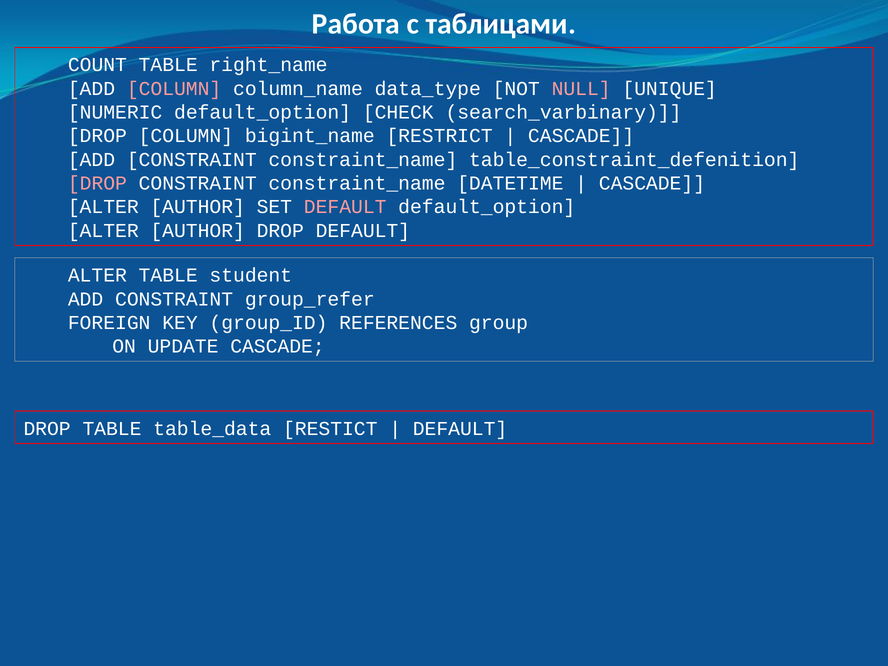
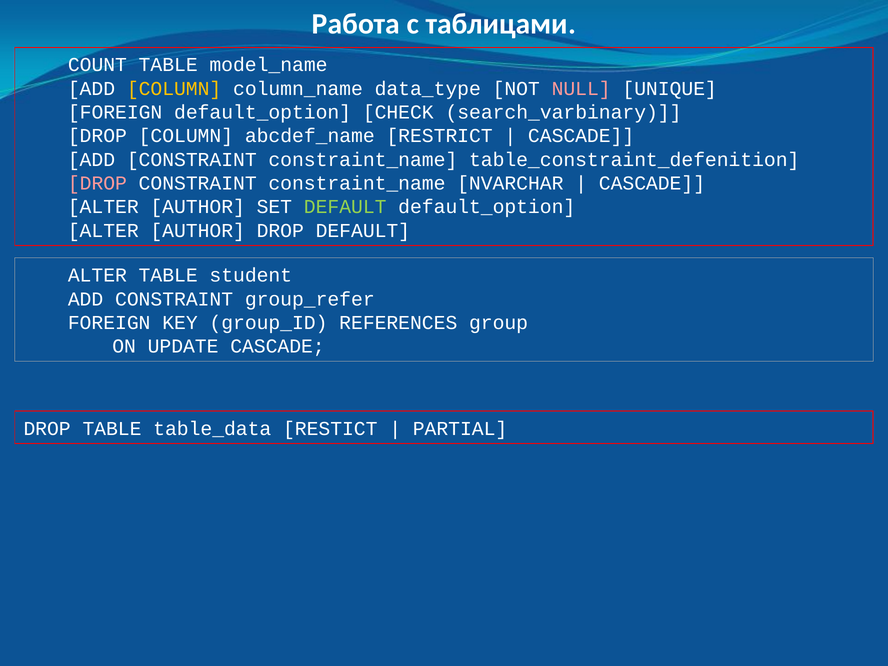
right_name: right_name -> model_name (268, 65)
COLUMN colour: pink -> yellow (174, 89)
NUMERIC: NUMERIC -> FOREIGN (115, 112)
bigint_name: bigint_name -> abcdef_name (310, 136)
DATETIME: DATETIME -> NVARCHAR (510, 183)
DEFAULT colour: pink -> light green (345, 207)
DEFAULT: DEFAULT -> PARTIAL (460, 429)
